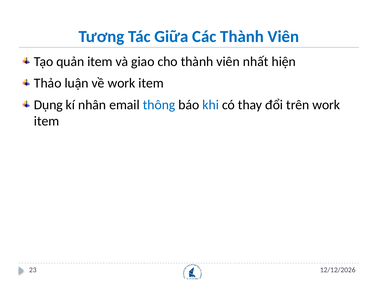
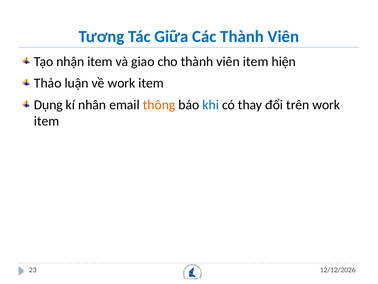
quản: quản -> nhận (70, 61)
viên nhất: nhất -> item (256, 61)
thông colour: blue -> orange (159, 105)
